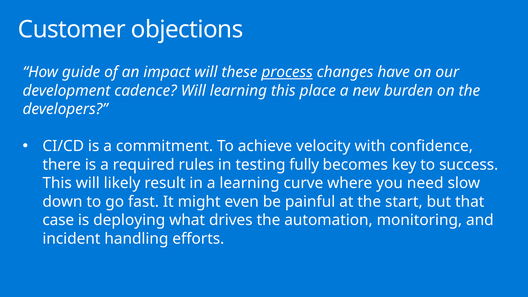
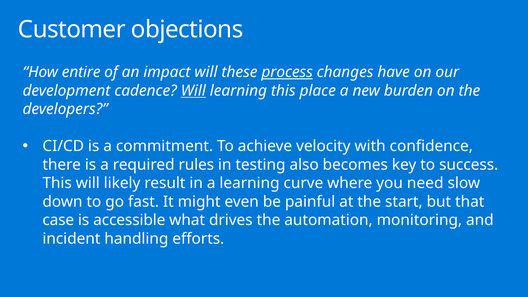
guide: guide -> entire (81, 72)
Will underline: none -> present (193, 91)
fully: fully -> also (304, 165)
deploying: deploying -> accessible (129, 220)
